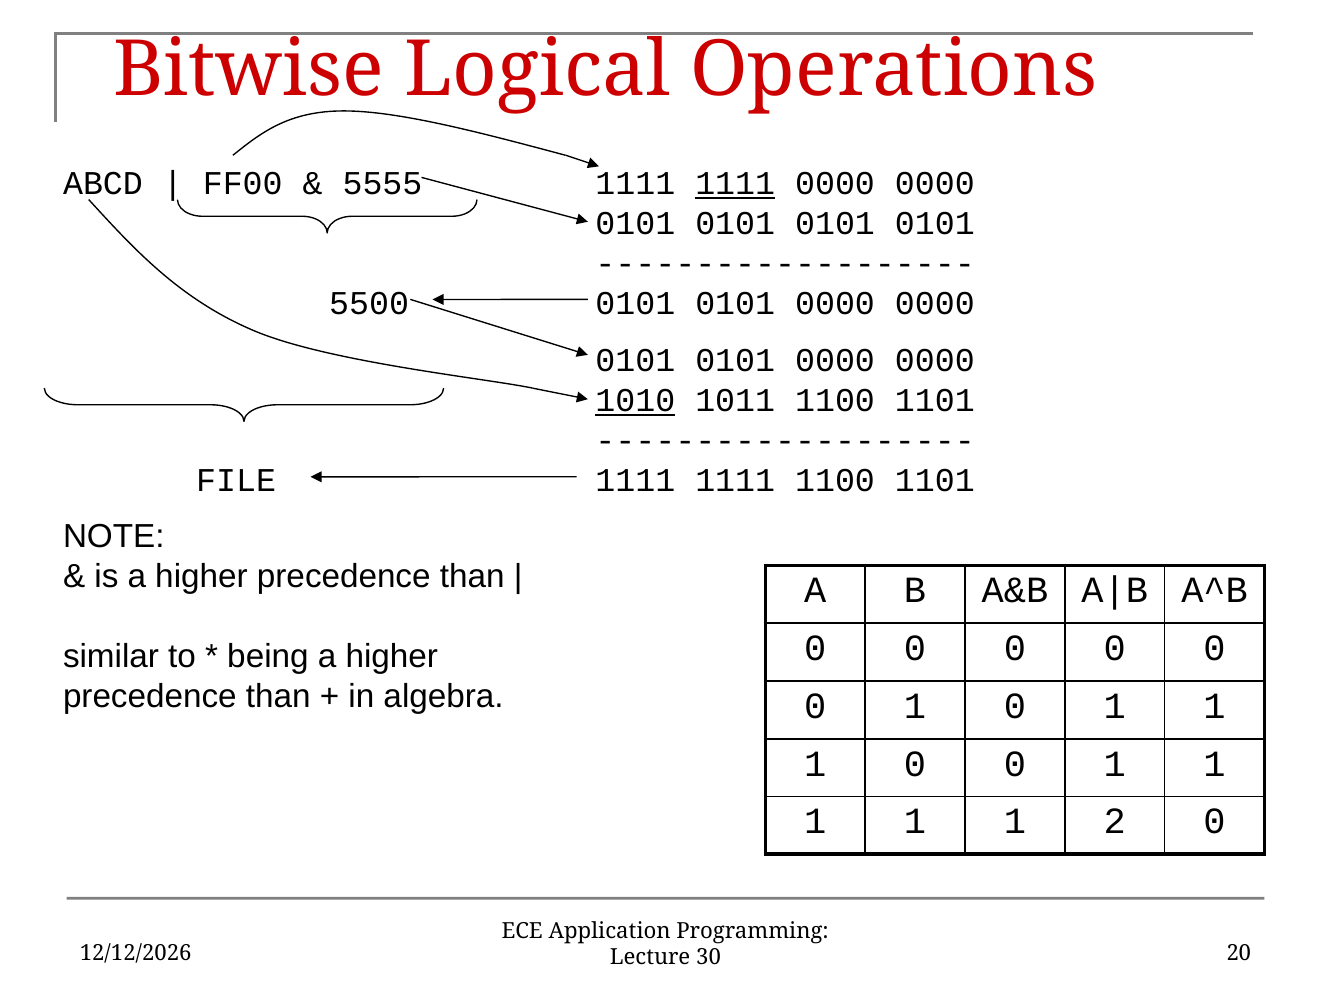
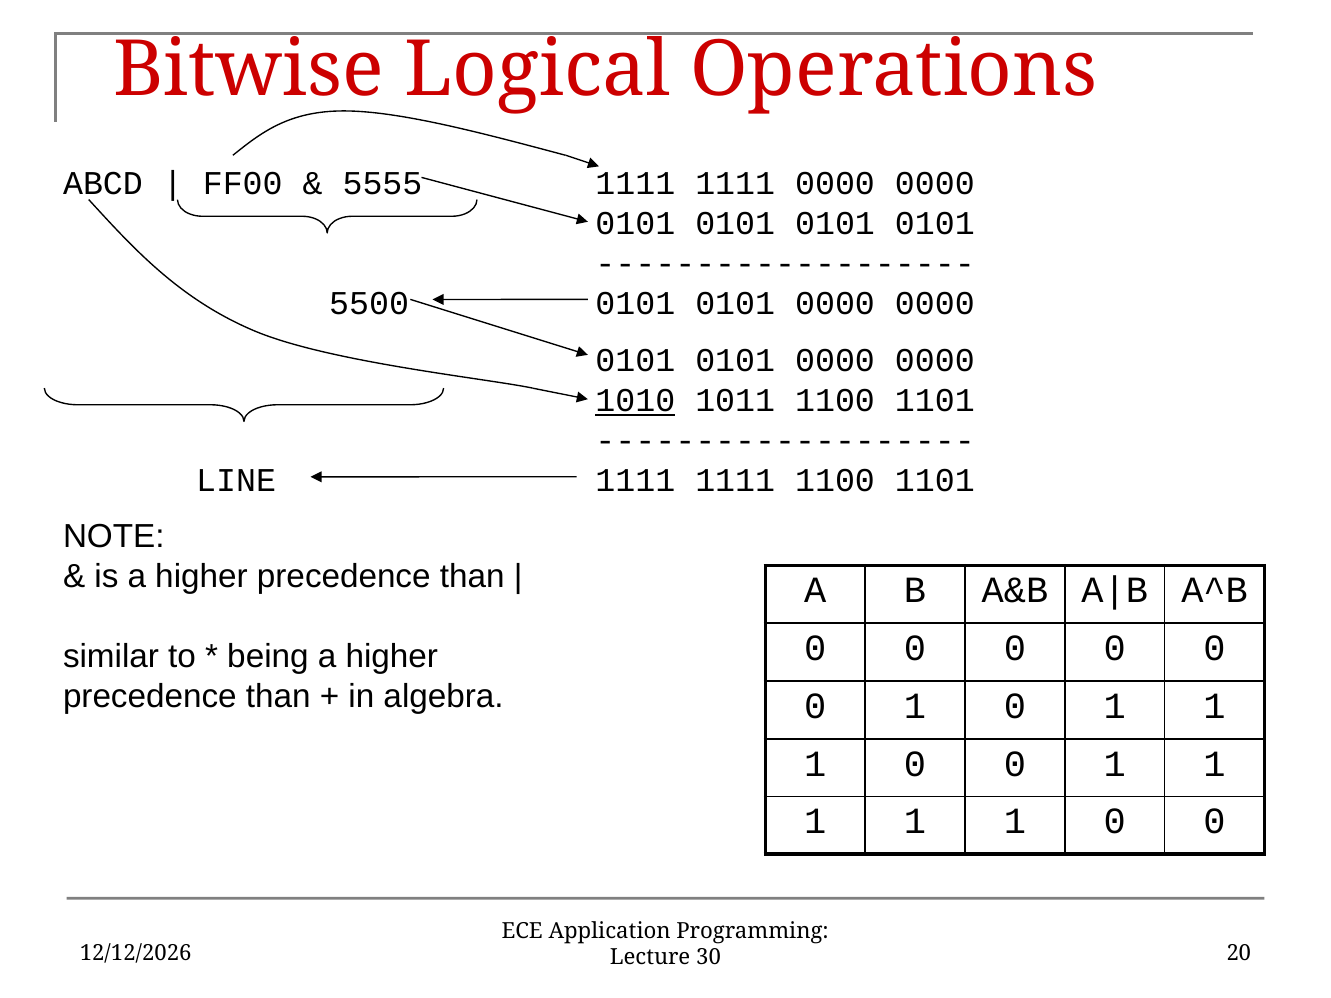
1111 underline: present -> none (735, 184)
FILE: FILE -> LINE (236, 480)
2: 2 -> 0 (1115, 822)
